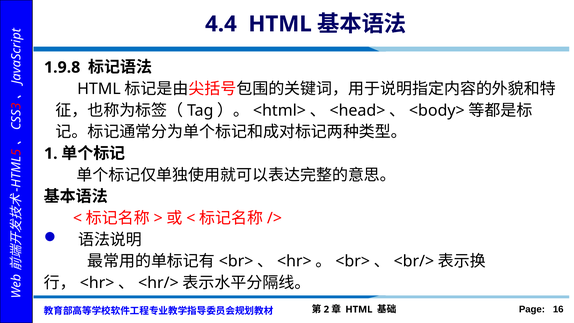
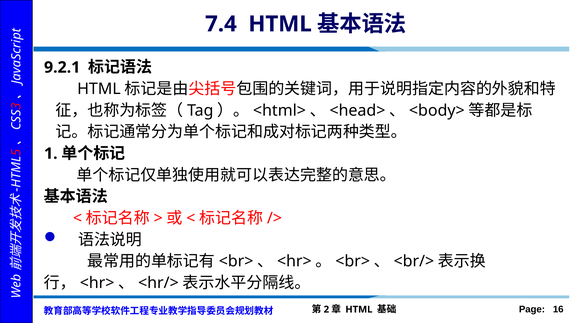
4.4: 4.4 -> 7.4 (221, 24)
1.9.8: 1.9.8 -> 9.2.1 (62, 67)
